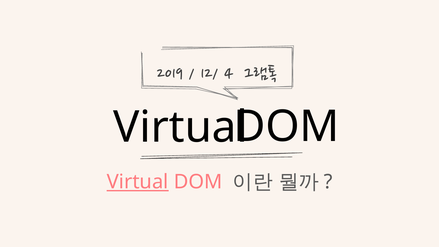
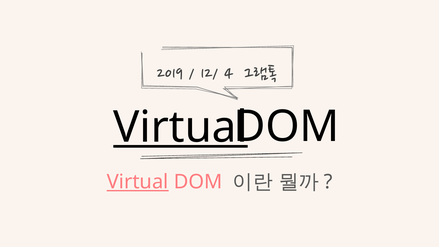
Virtual underline: none -> present (181, 127)
